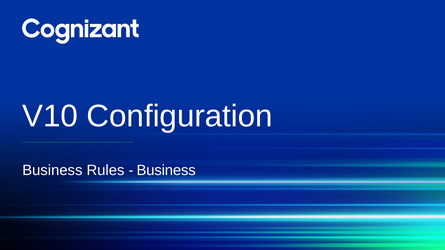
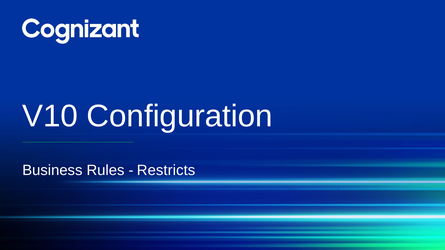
Business: Business -> Restricts (166, 171)
